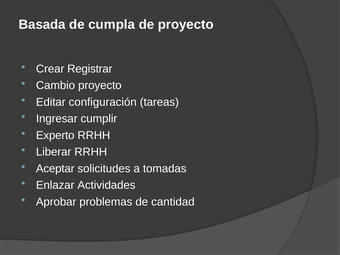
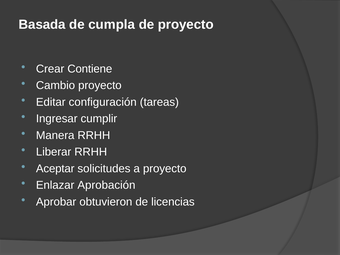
Registrar: Registrar -> Contiene (90, 69)
Experto: Experto -> Manera (55, 135)
a tomadas: tomadas -> proyecto (165, 169)
Actividades: Actividades -> Aprobación (106, 185)
problemas: problemas -> obtuvieron (106, 202)
cantidad: cantidad -> licencias (173, 202)
